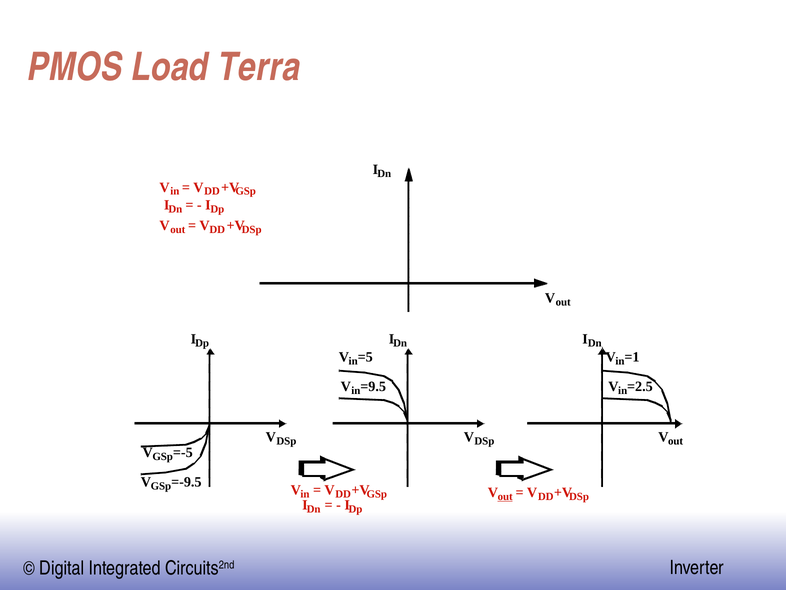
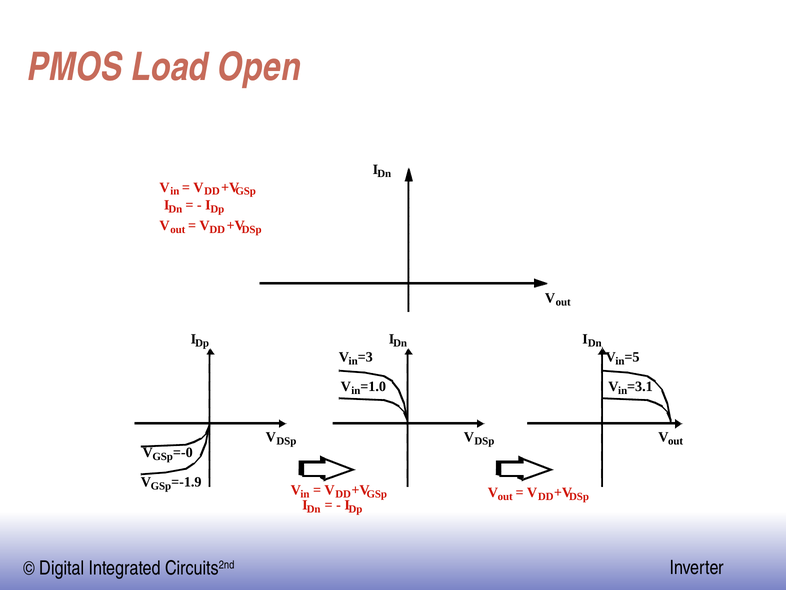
Terra: Terra -> Open (259, 67)
=5: =5 -> =3 (365, 357)
=1: =1 -> =5 (632, 357)
=9.5: =9.5 -> =1.0 (373, 386)
=2.5: =2.5 -> =3.1 (640, 386)
=-5: =-5 -> =-0 (183, 452)
=-9.5: =-9.5 -> =-1.9 (186, 482)
out underline: present -> none (505, 496)
